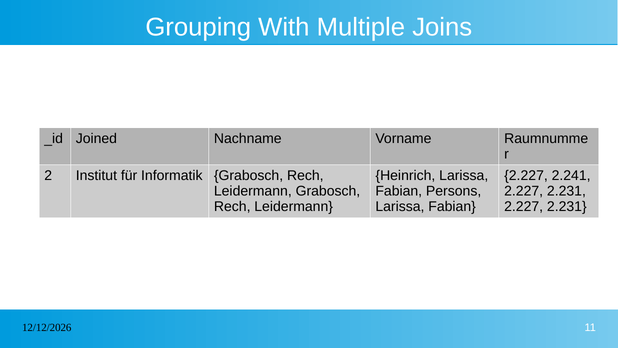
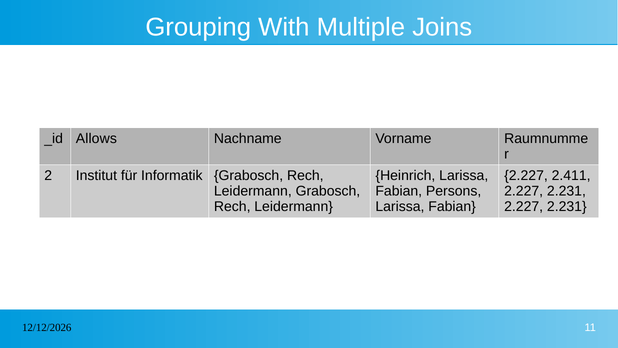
Joined: Joined -> Allows (96, 138)
2.241: 2.241 -> 2.411 (571, 175)
